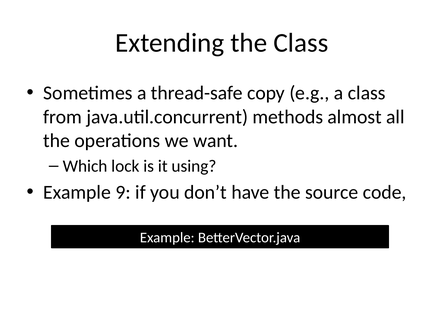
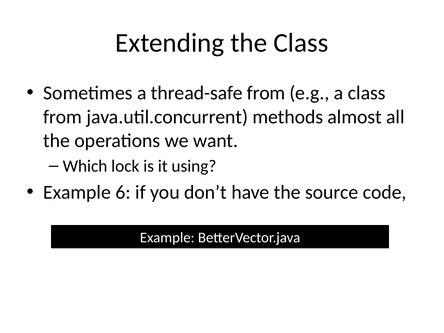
thread-safe copy: copy -> from (266, 93)
9: 9 -> 6 (123, 192)
